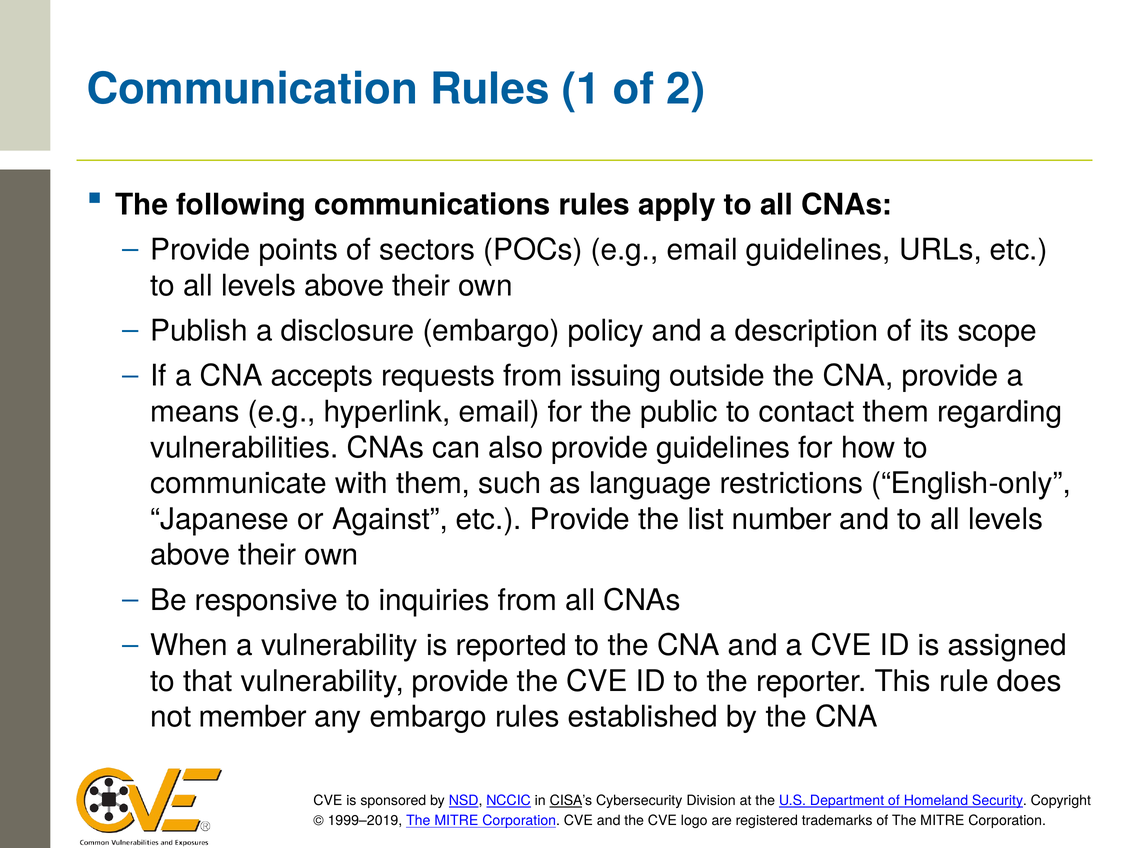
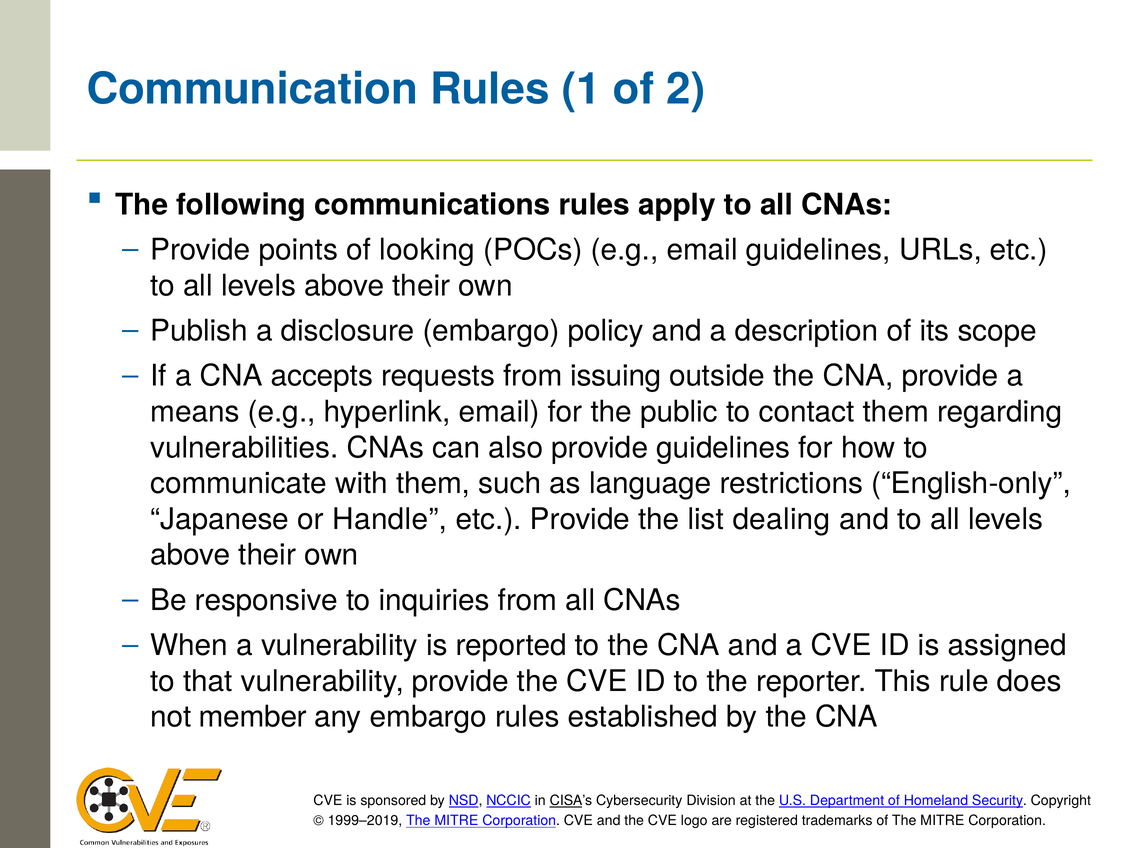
sectors: sectors -> looking (427, 250)
Against: Against -> Handle (390, 519)
number: number -> dealing (781, 519)
